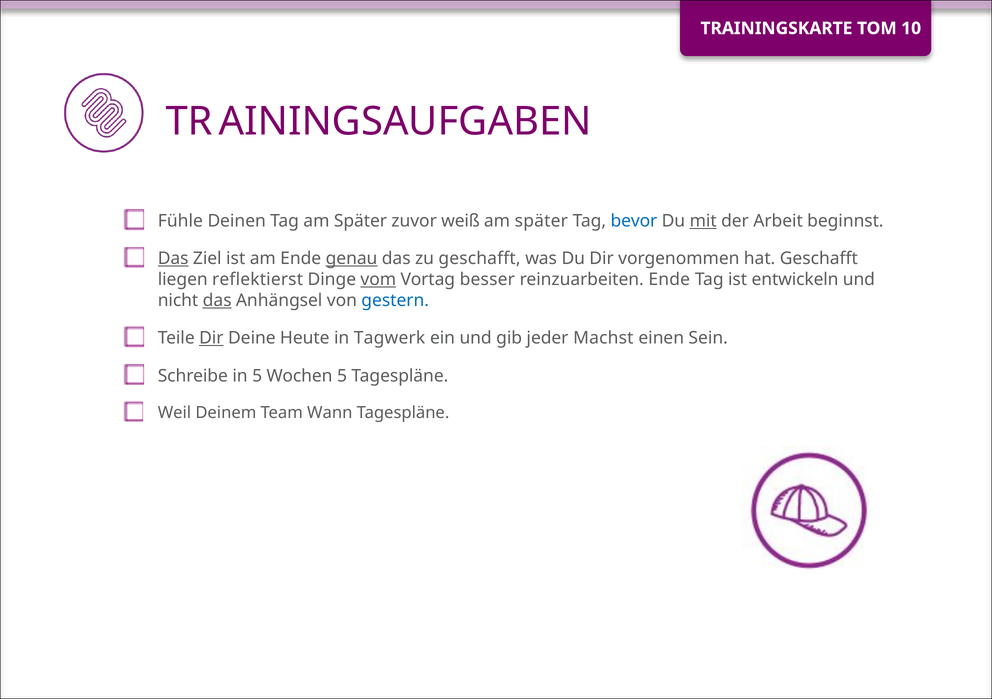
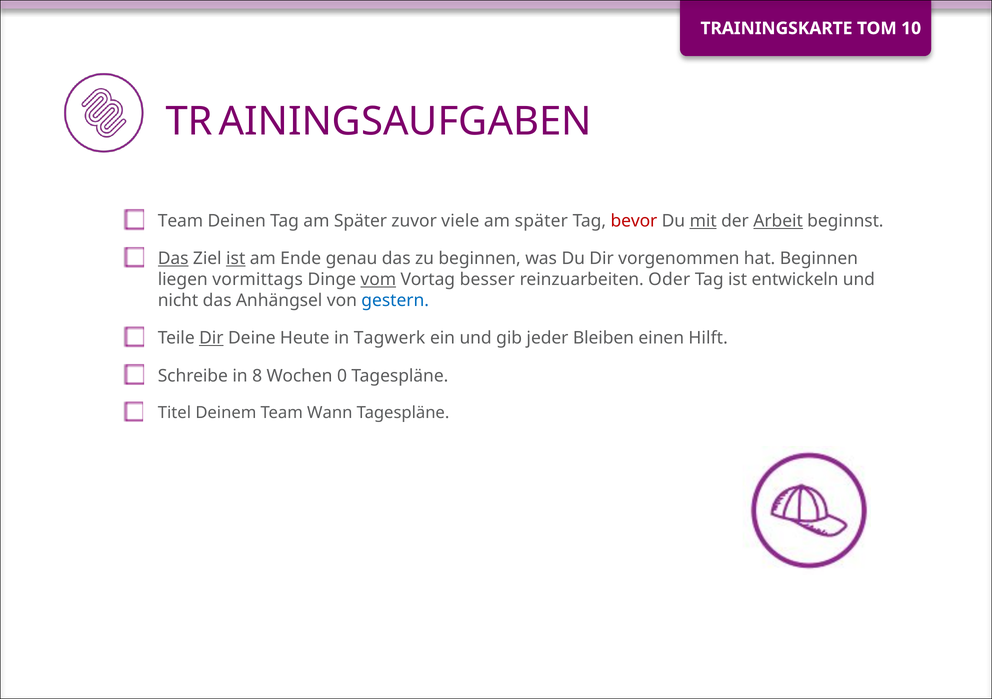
Fühle: Fühle -> Team (180, 221)
weiß: weiß -> viele (460, 221)
bevor colour: blue -> red (634, 221)
Arbeit underline: none -> present (778, 221)
ist underline: none -> present (236, 259)
genau underline: present -> none (352, 259)
zu geschafft: geschafft -> beginnen (480, 259)
hat Geschafft: Geschafft -> Beginnen (819, 259)
reflektierst: reflektierst -> vormittags (258, 280)
reinzuarbeiten Ende: Ende -> Oder (669, 280)
das underline: present -> none (217, 301)
Machst: Machst -> Bleiben (603, 338)
Sein: Sein -> Hilft (708, 338)
in 5: 5 -> 8 (257, 376)
Wochen 5: 5 -> 0 (342, 376)
Weil: Weil -> Titel (174, 413)
